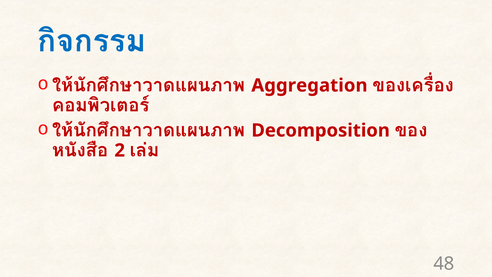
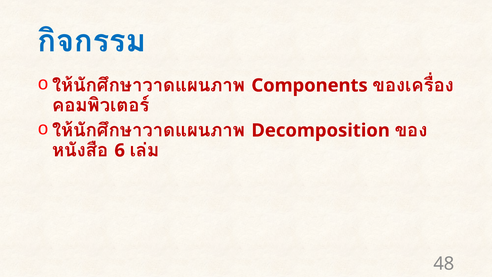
Aggregation: Aggregation -> Components (310, 85)
2: 2 -> 6 (120, 150)
